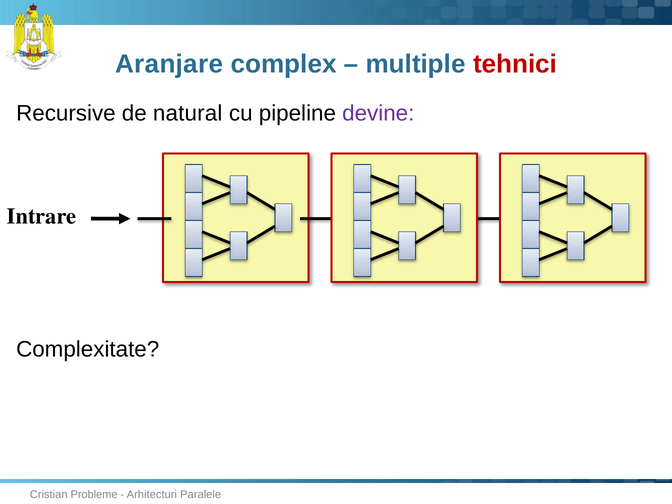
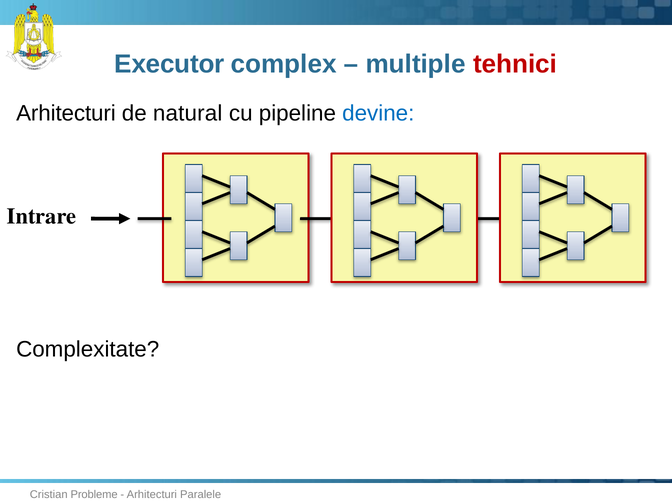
Aranjare: Aranjare -> Executor (169, 64)
Recursive: Recursive -> Arhitecturi (66, 114)
devine colour: purple -> blue (378, 114)
